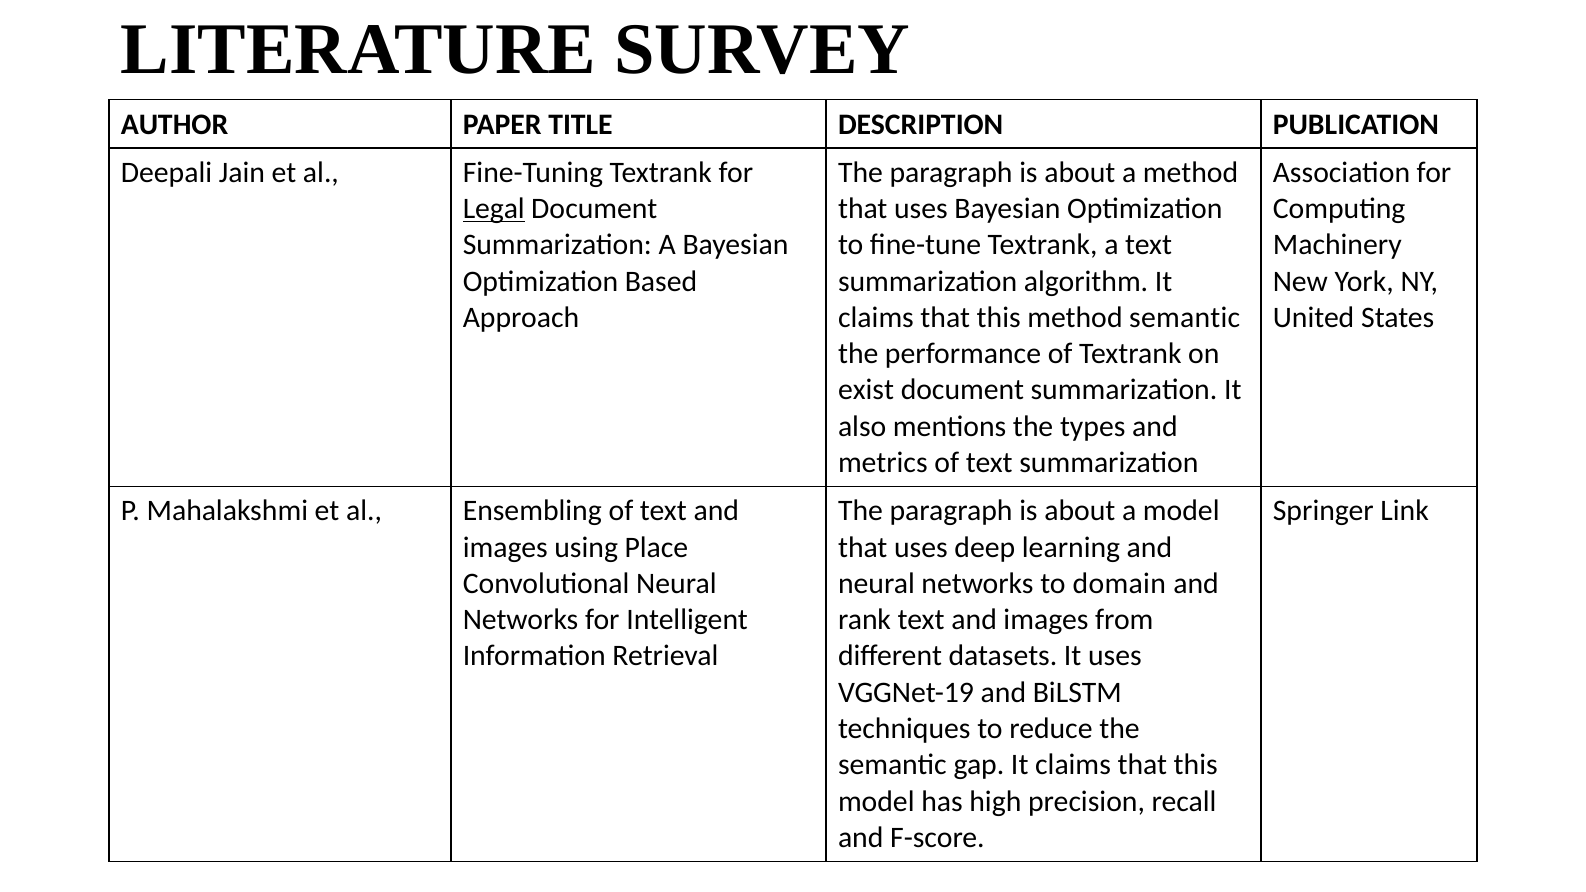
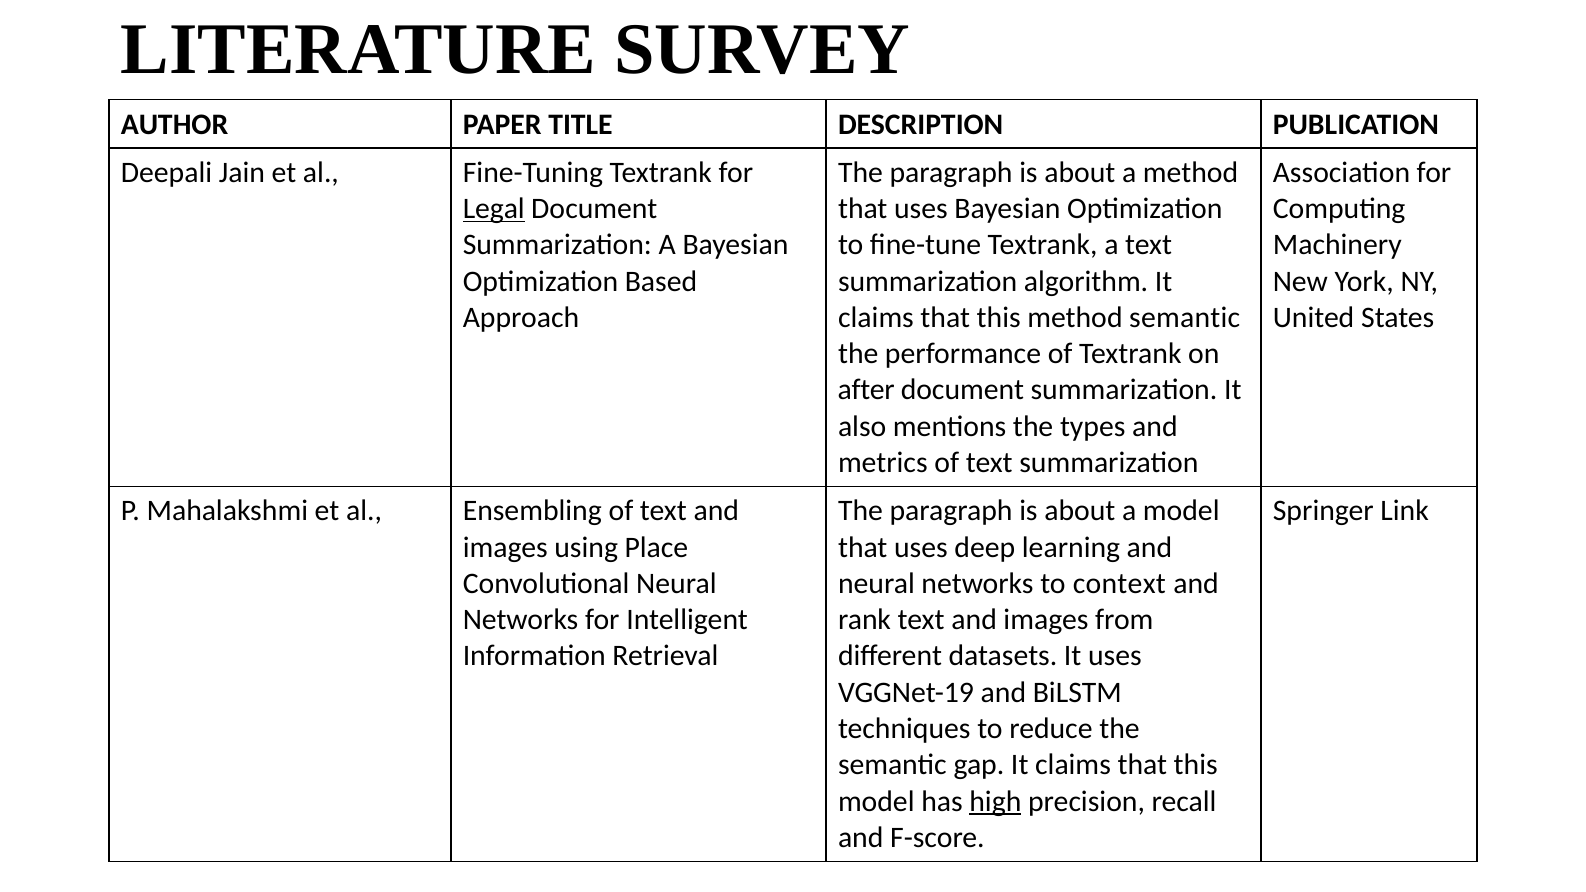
exist: exist -> after (866, 390)
domain: domain -> context (1119, 584)
high underline: none -> present (995, 801)
